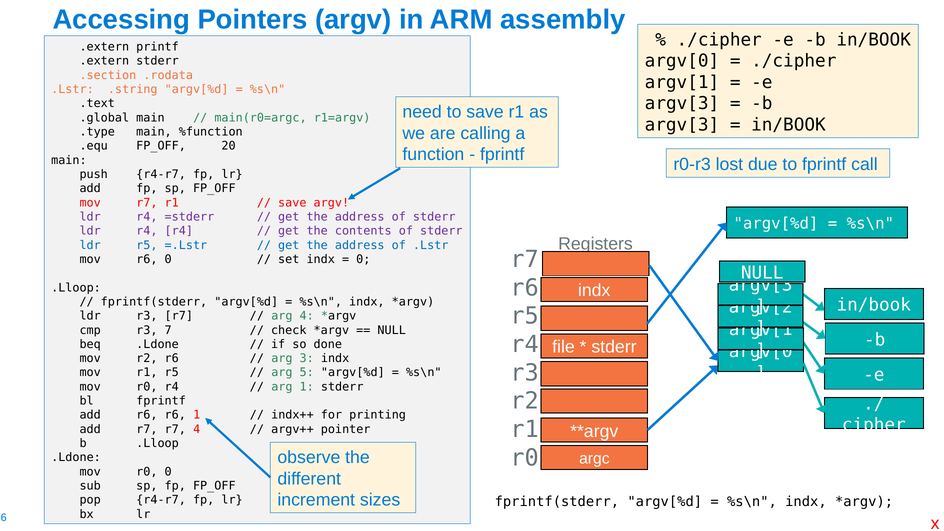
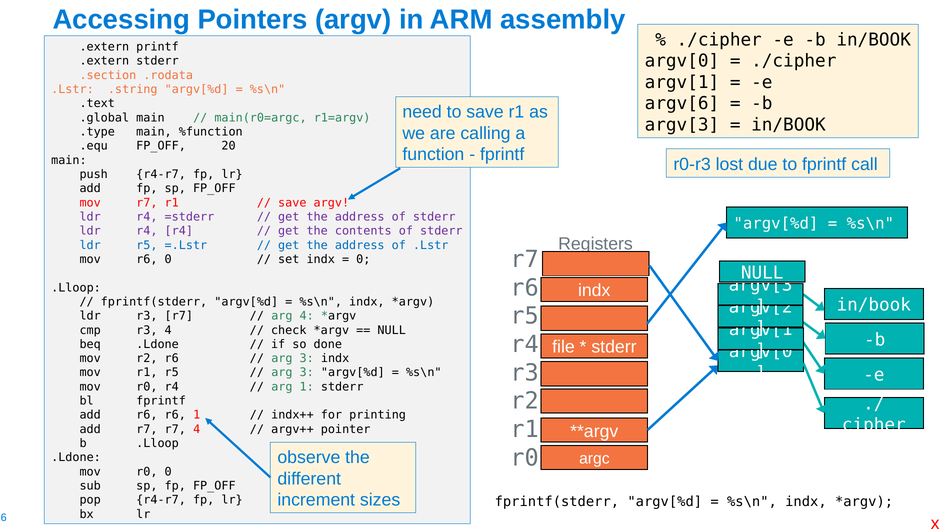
argv[3: argv[3 -> argv[6 (682, 103)
r3 7: 7 -> 4 (168, 330)
5: 5 -> 3 (307, 373)
